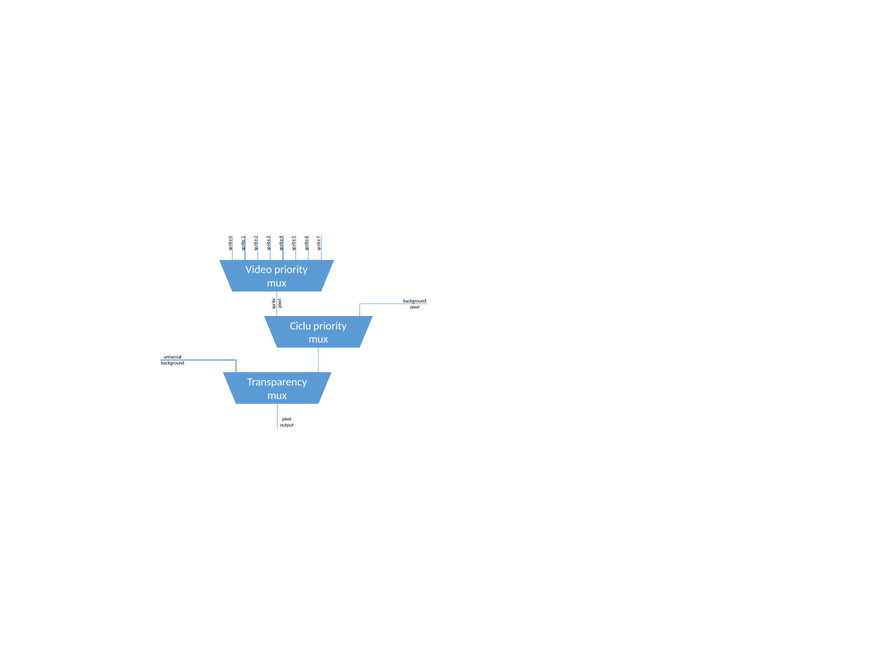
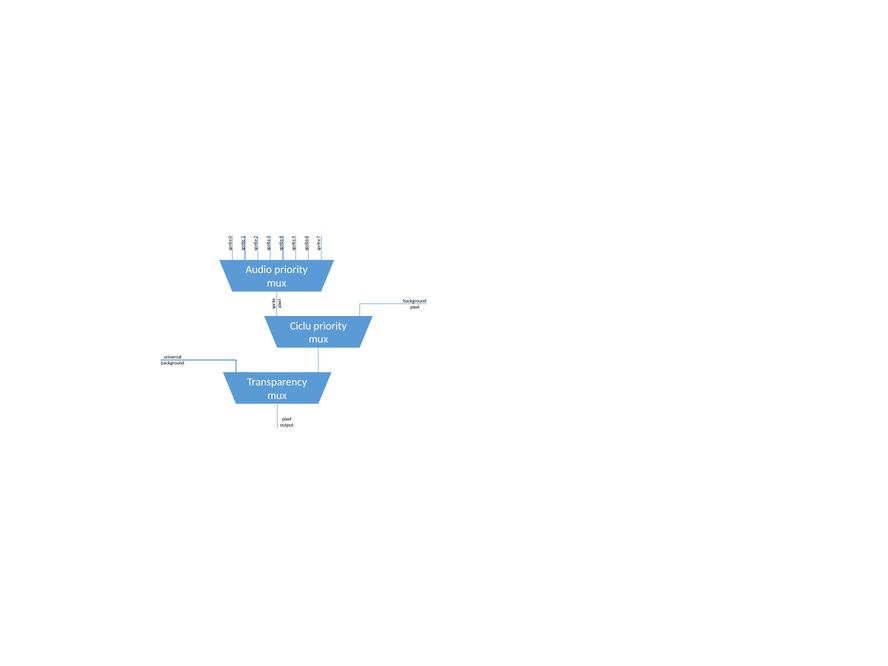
Video: Video -> Audio (259, 270)
